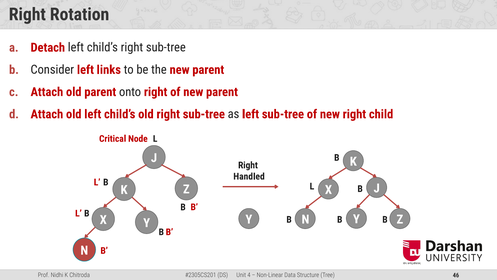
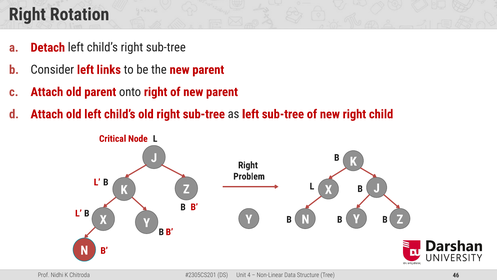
Handled: Handled -> Problem (249, 176)
